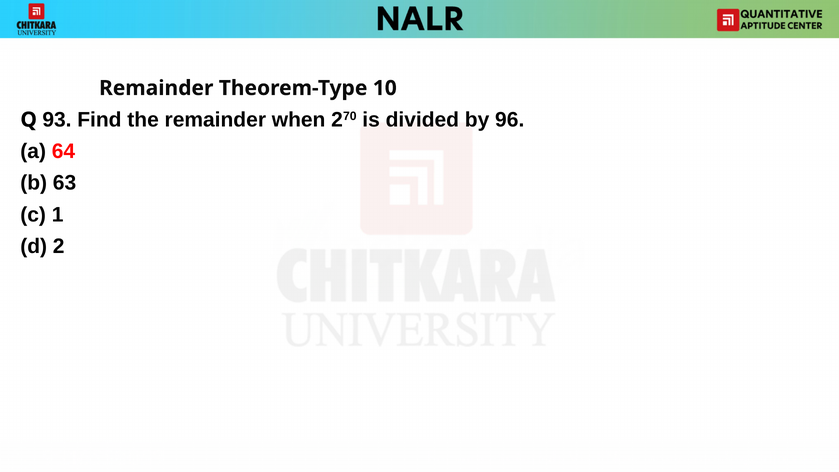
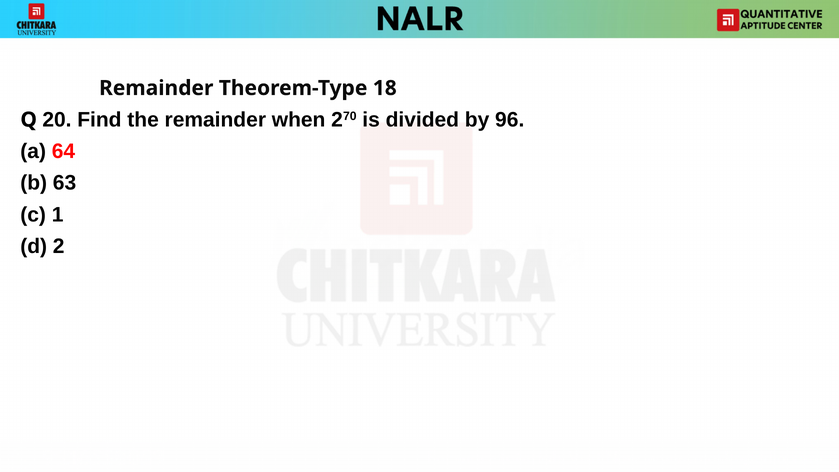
10: 10 -> 18 (385, 88)
93: 93 -> 20 (57, 120)
